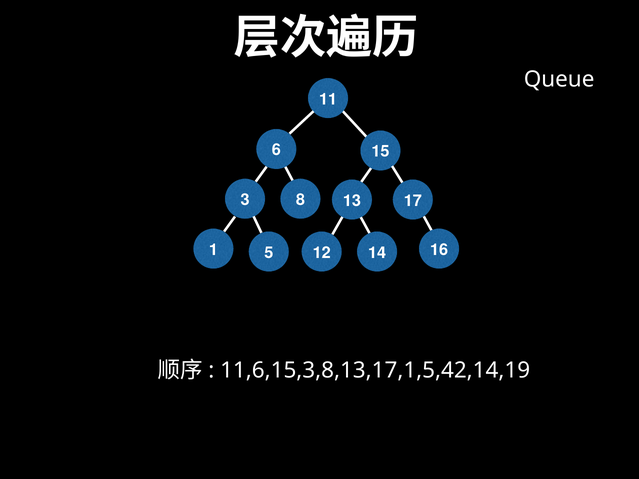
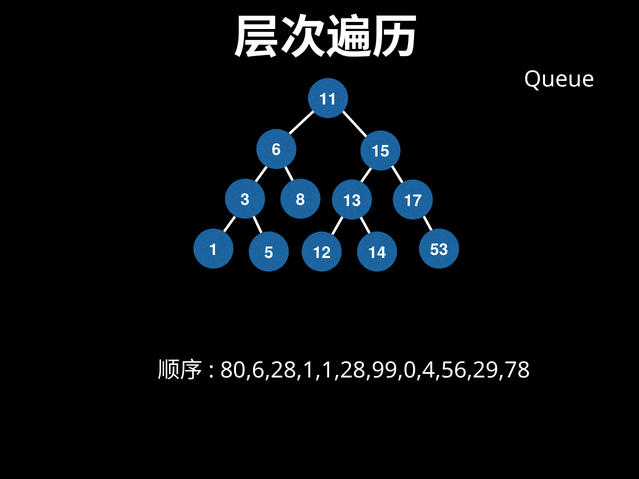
16: 16 -> 53 (439, 250)
11,6,15,3,8,13,17,1,5,42,14,19: 11,6,15,3,8,13,17,1,5,42,14,19 -> 80,6,28,1,1,28,99,0,4,56,29,78 (375, 370)
